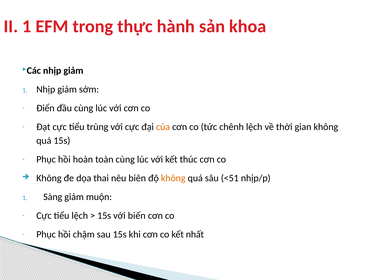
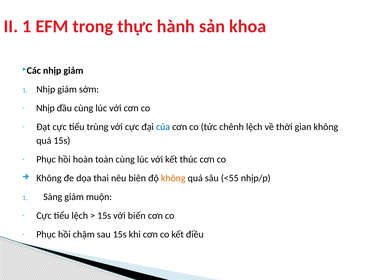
Điển: Điển -> Nhịp (45, 108)
của colour: orange -> blue (163, 127)
<51: <51 -> <55 (230, 178)
nhất: nhất -> điều (195, 234)
